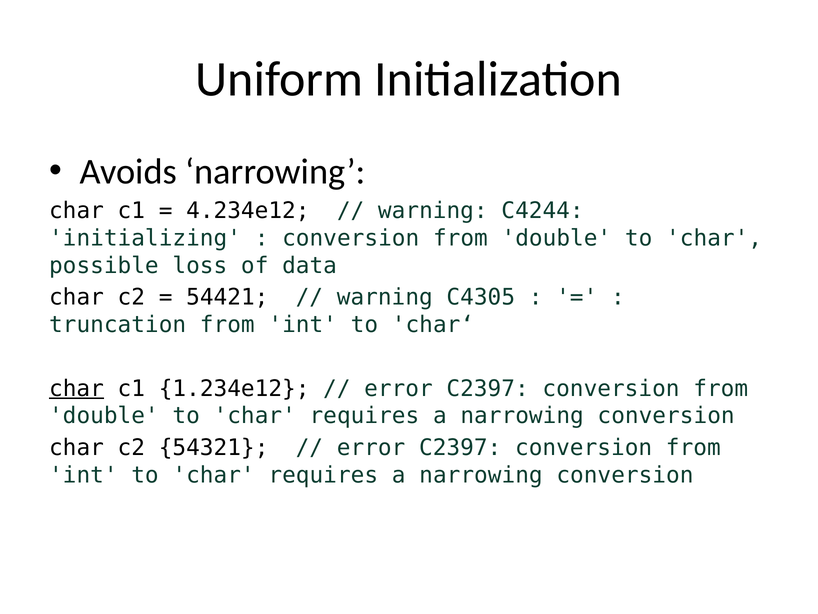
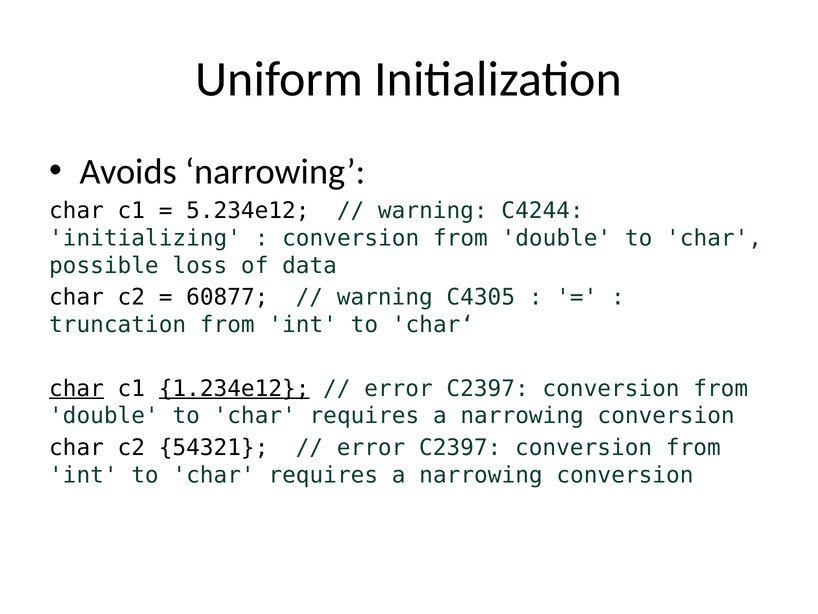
4.234e12: 4.234e12 -> 5.234e12 (248, 211)
54421: 54421 -> 60877 (227, 297)
1.234e12 underline: none -> present (234, 388)
